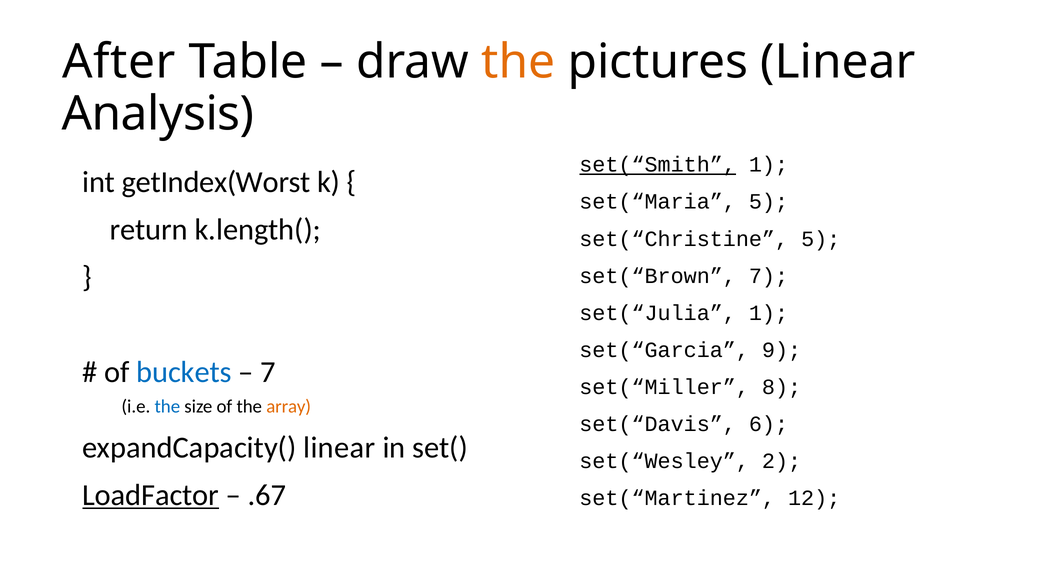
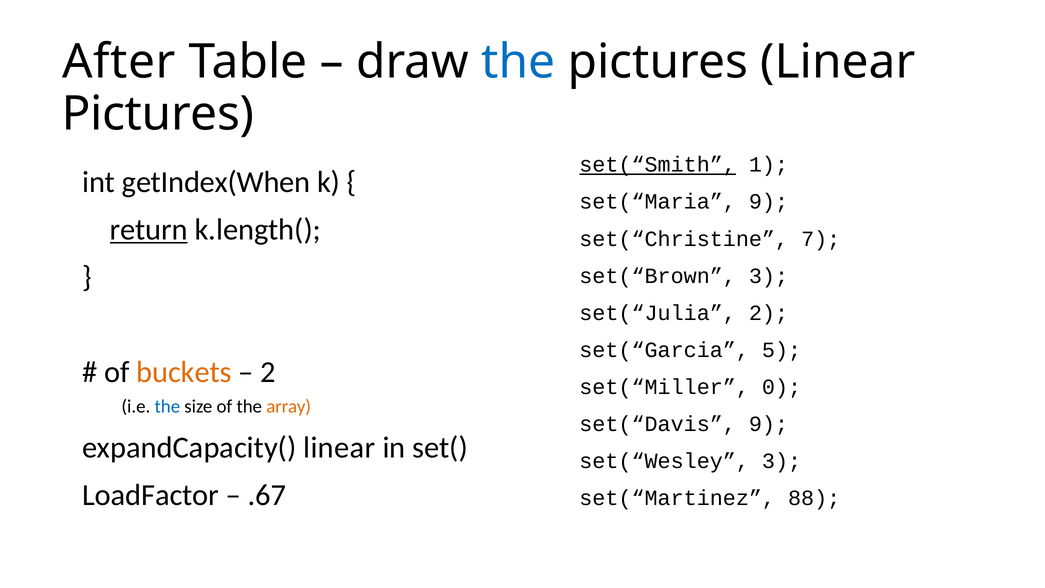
the colour: orange -> blue (518, 62)
Analysis: Analysis -> Pictures (158, 114)
getIndex(Worst: getIndex(Worst -> getIndex(When (216, 182)
set(“Maria 5: 5 -> 9 (769, 202)
return underline: none -> present (149, 230)
set(“Christine 5: 5 -> 7 (821, 239)
set(“Brown 7: 7 -> 3 (769, 276)
set(“Julia 1: 1 -> 2 (769, 313)
9: 9 -> 5 (782, 350)
buckets colour: blue -> orange (184, 372)
7: 7 -> 2 (268, 372)
8: 8 -> 0 (782, 387)
set(“Davis 6: 6 -> 9 (769, 424)
set(“Wesley 2: 2 -> 3 (782, 461)
LoadFactor underline: present -> none (151, 495)
12: 12 -> 88 (814, 498)
